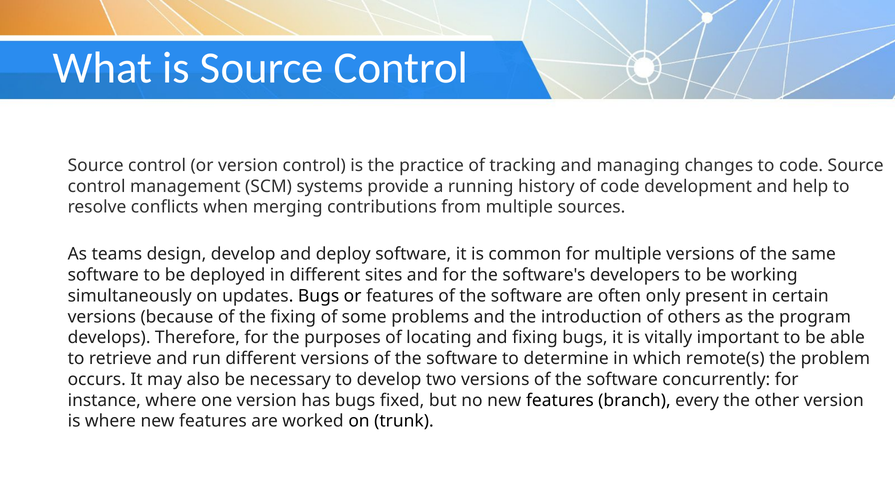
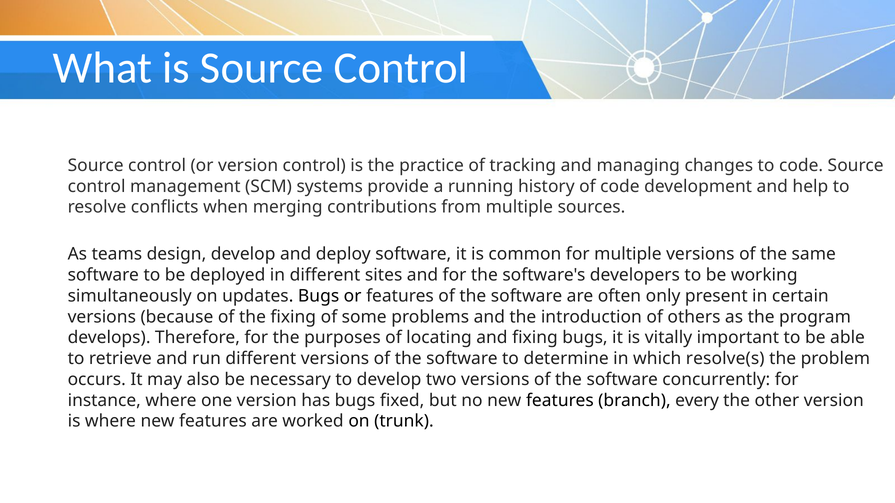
remote(s: remote(s -> resolve(s (725, 359)
